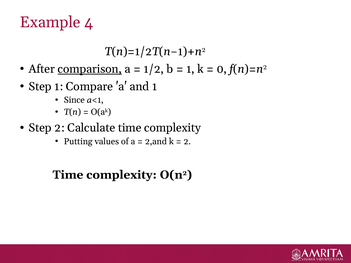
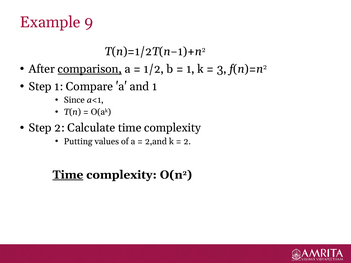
4: 4 -> 9 (89, 22)
0: 0 -> 3 (222, 69)
Time underline: none -> present (68, 175)
